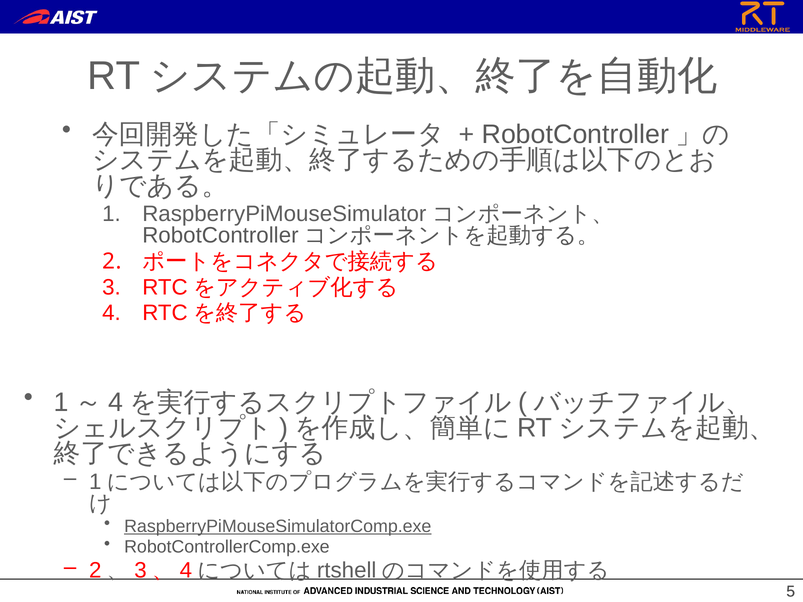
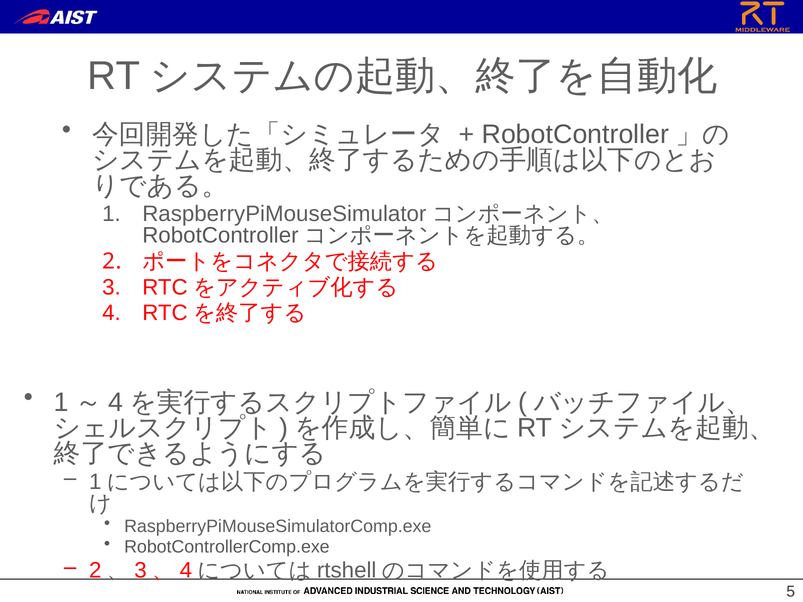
RaspberryPiMouseSimulatorComp.exe underline: present -> none (278, 526)
